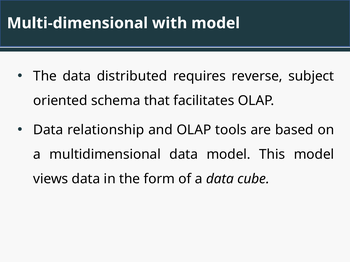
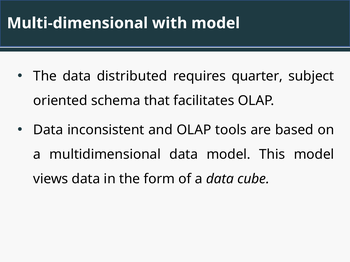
reverse: reverse -> quarter (257, 76)
relationship: relationship -> inconsistent (106, 130)
